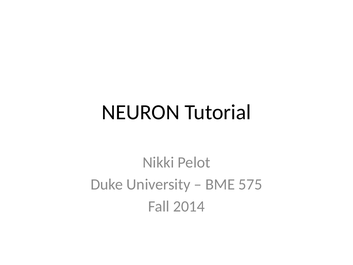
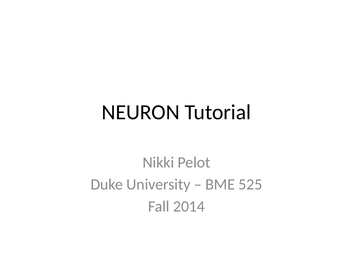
575: 575 -> 525 (250, 184)
